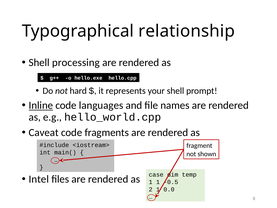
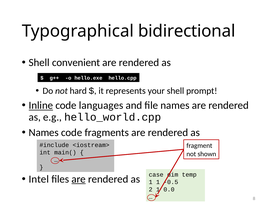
relationship: relationship -> bidirectional (187, 31)
processing: processing -> convenient (76, 62)
Caveat: Caveat -> Names (44, 132)
are underline: none -> present (79, 179)
